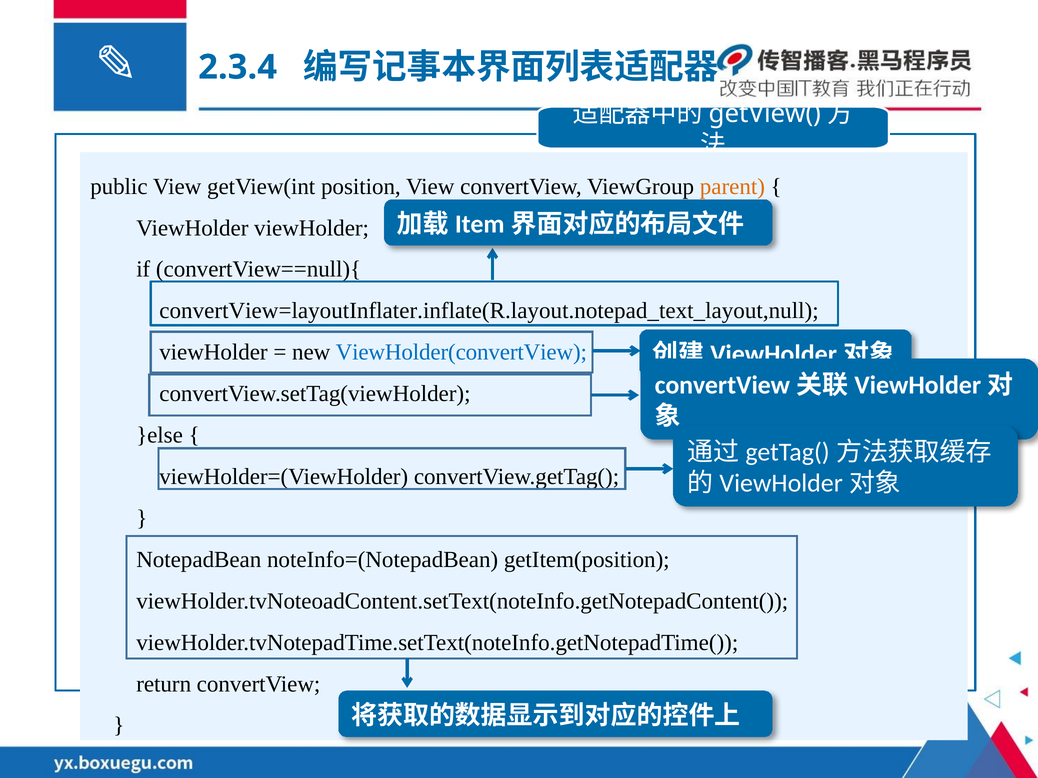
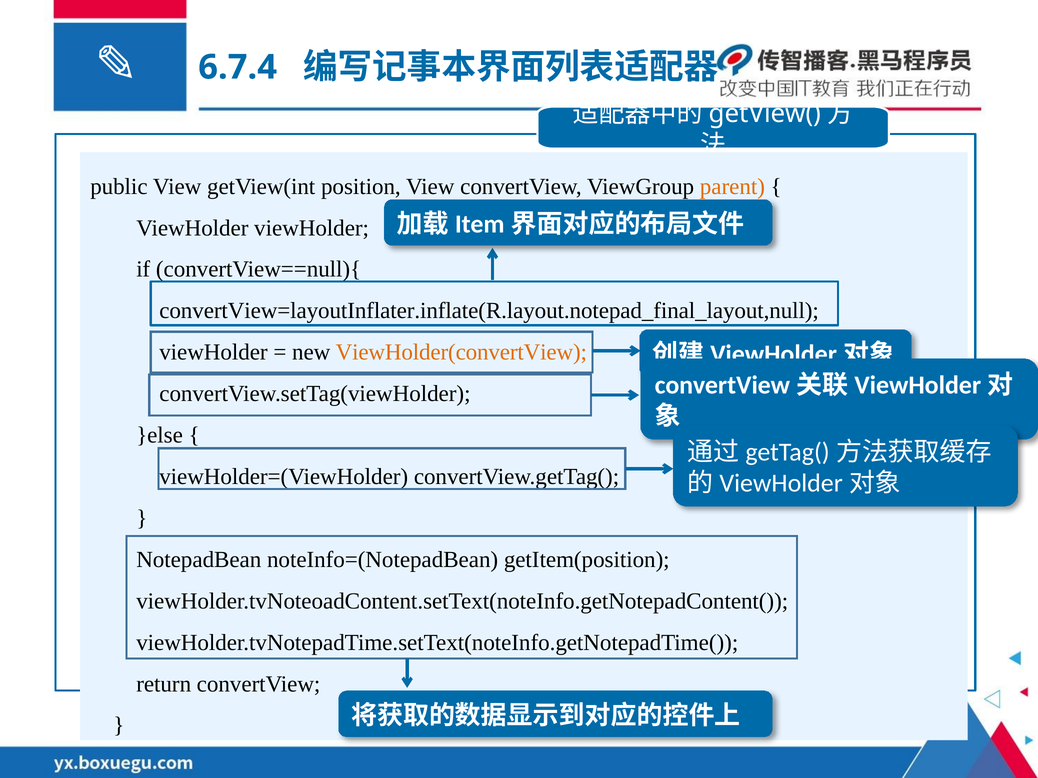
2.3.4: 2.3.4 -> 6.7.4 (238, 67)
convertView=layoutInflater.inflate(R.layout.notepad_text_layout,null: convertView=layoutInflater.inflate(R.layout.notepad_text_layout,null -> convertView=layoutInflater.inflate(R.layout.notepad_final_layout,null (489, 311)
ViewHolder(convertView colour: blue -> orange (461, 353)
